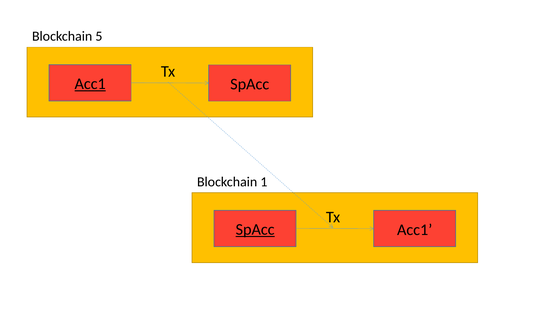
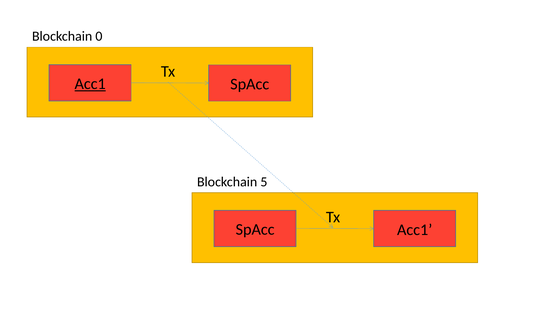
5: 5 -> 0 (99, 36)
1: 1 -> 5 (264, 182)
SpAcc underline: present -> none (255, 229)
